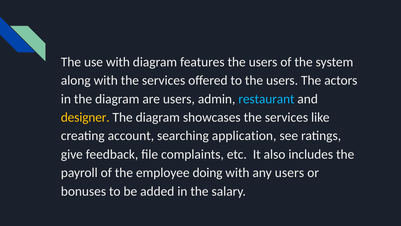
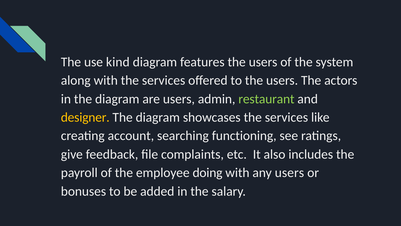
use with: with -> kind (118, 62)
restaurant colour: light blue -> light green (266, 99)
application: application -> functioning (244, 136)
